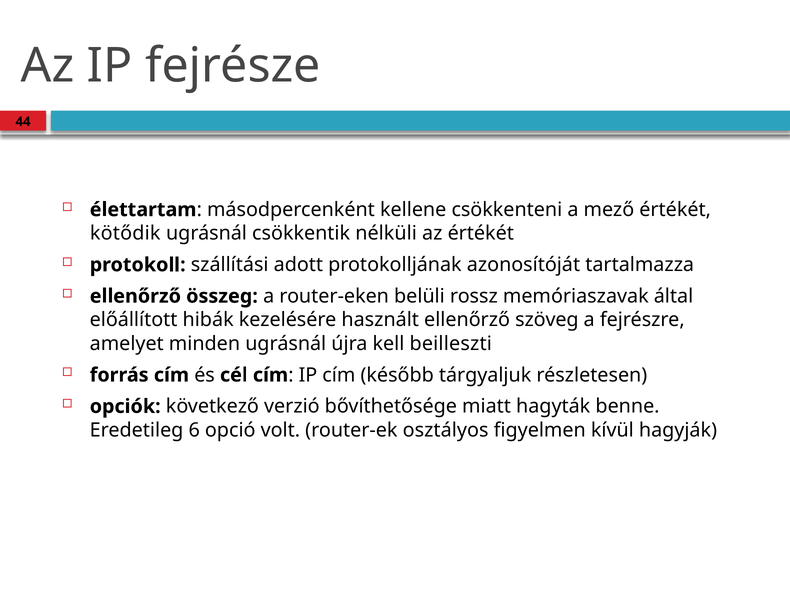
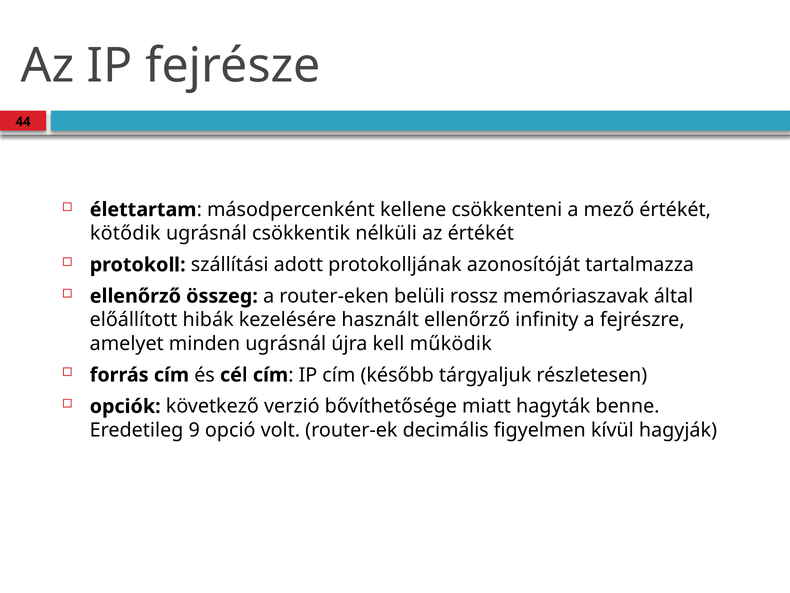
szöveg: szöveg -> infinity (547, 320)
beilleszti: beilleszti -> működik (451, 343)
6: 6 -> 9 (194, 430)
osztályos: osztályos -> decimális (446, 430)
